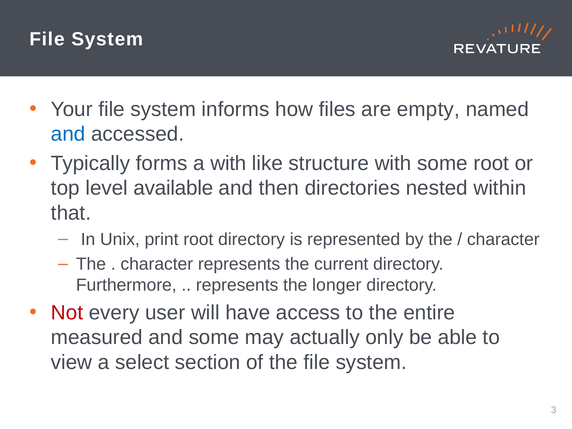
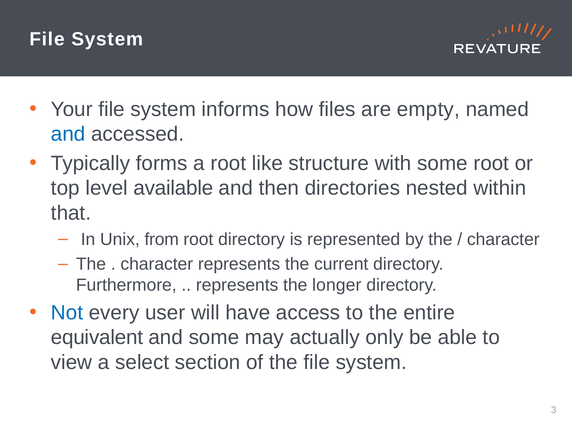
a with: with -> root (228, 163)
print: print -> from (162, 239)
Not colour: red -> blue (67, 313)
measured: measured -> equivalent (97, 337)
